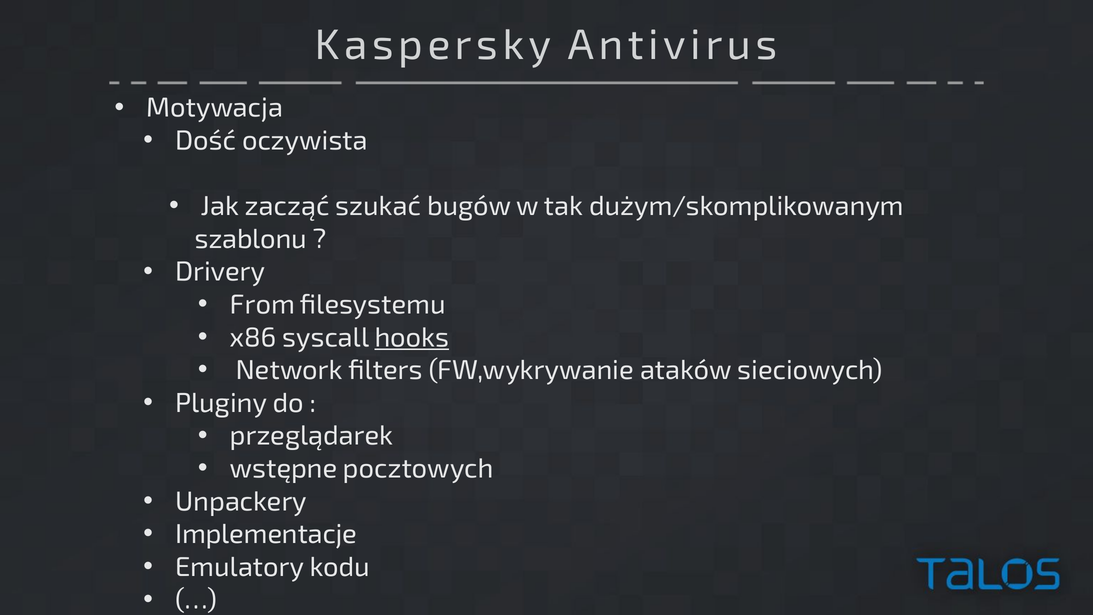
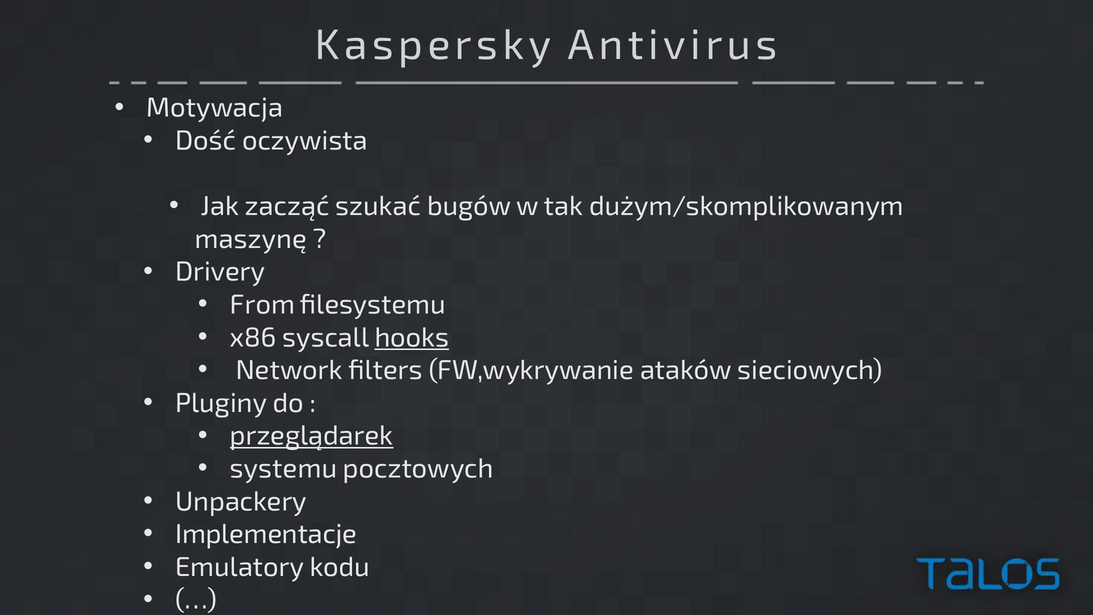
szablonu: szablonu -> maszynę (251, 239)
przeglądarek underline: none -> present (312, 436)
wstępne: wstępne -> systemu (284, 469)
